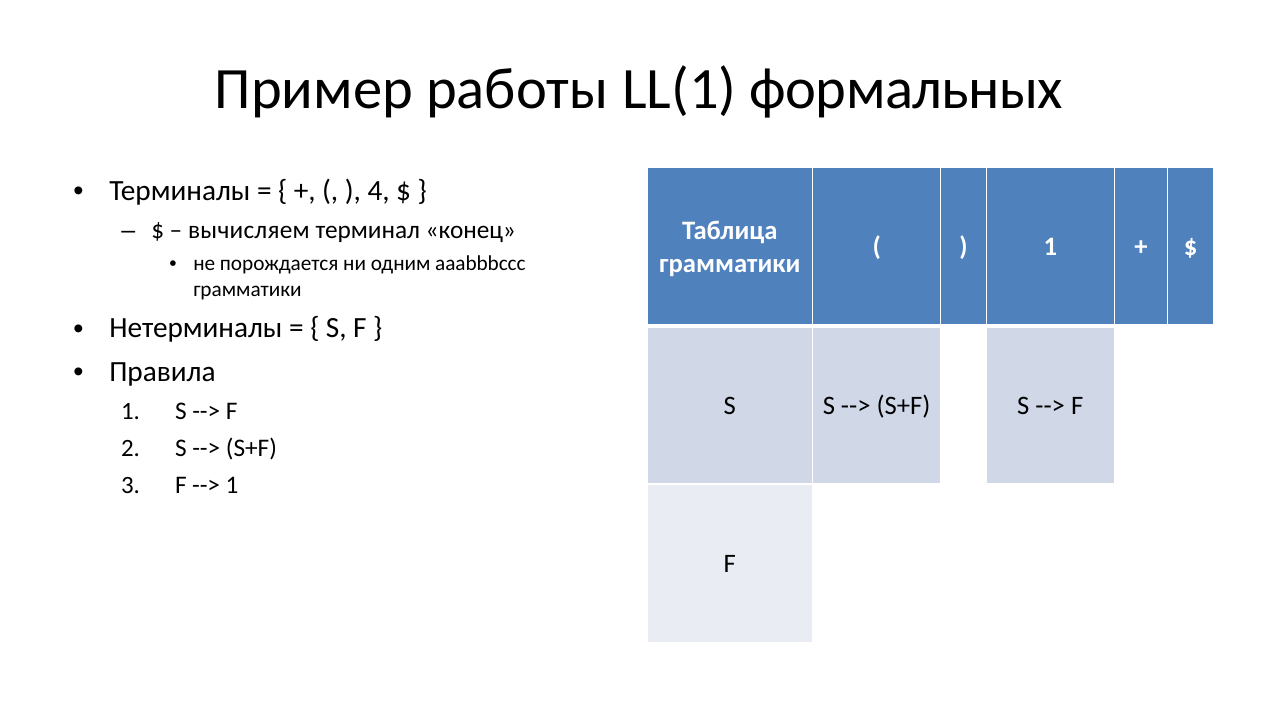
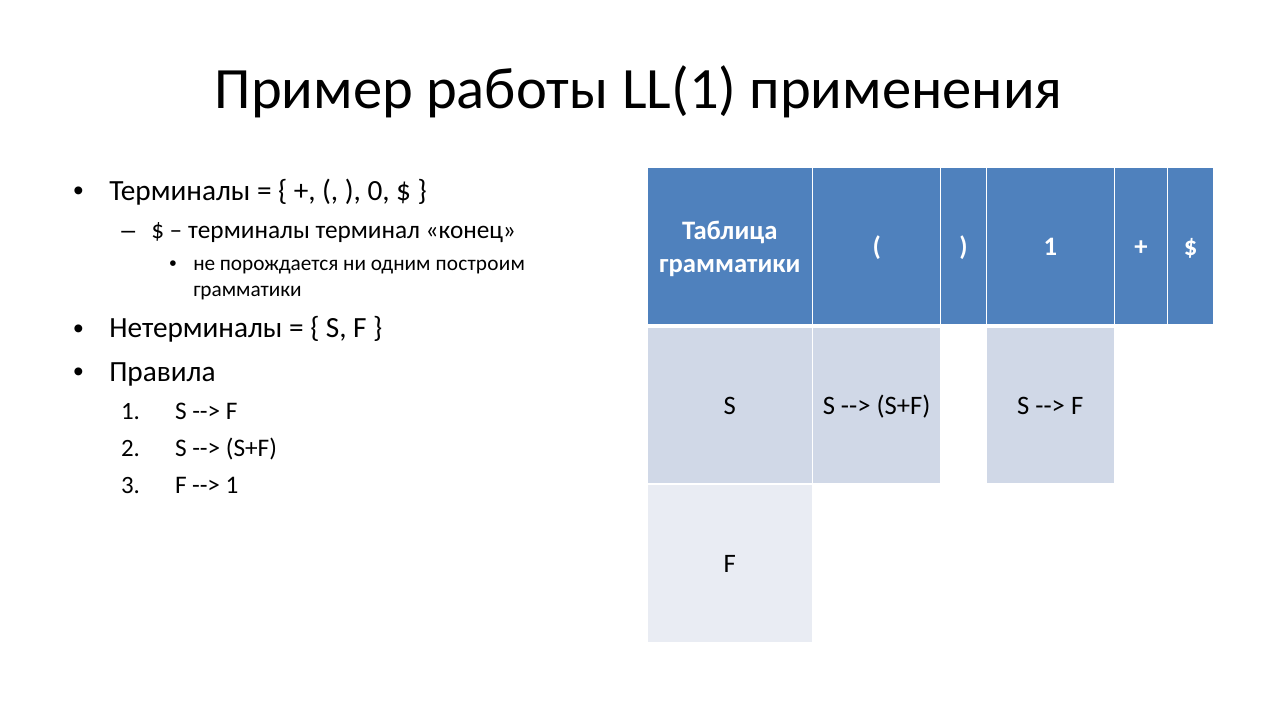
формальных: формальных -> применения (906, 89)
4: 4 -> 0 (379, 191)
вычисляем: вычисляем -> терминалы (249, 230)
aaabbbccc: aaabbbccc -> построим (480, 264)
